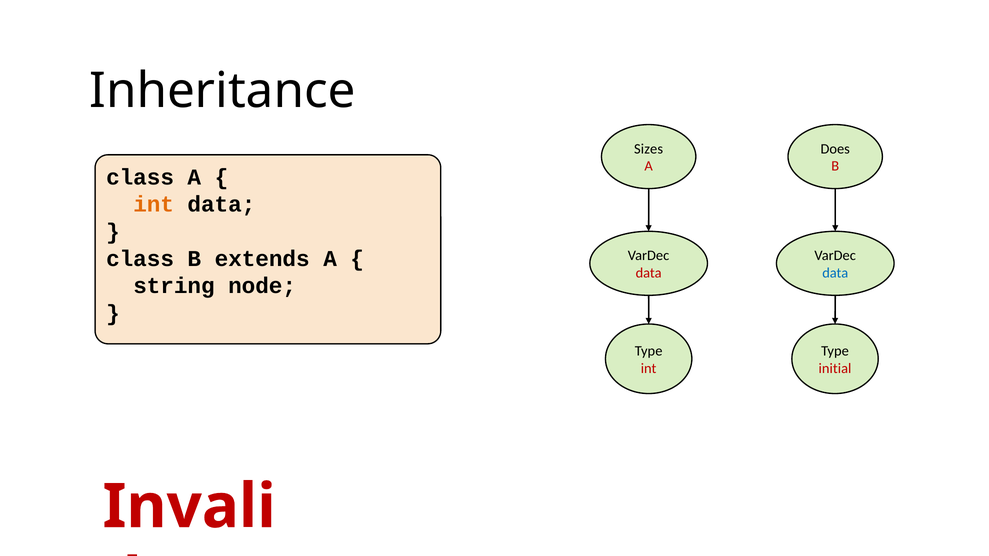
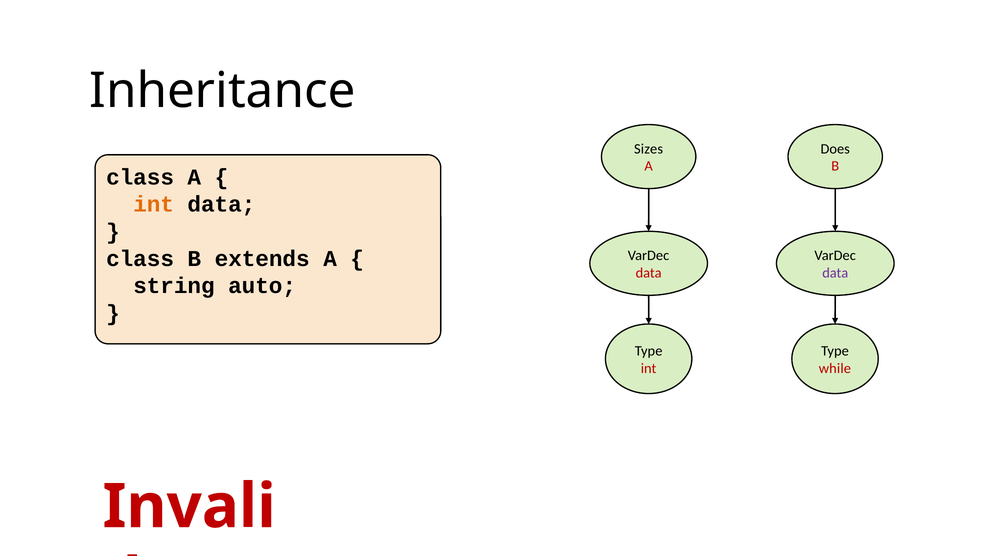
data colour: blue -> purple (835, 273)
node: node -> auto (262, 286)
initial: initial -> while (835, 369)
